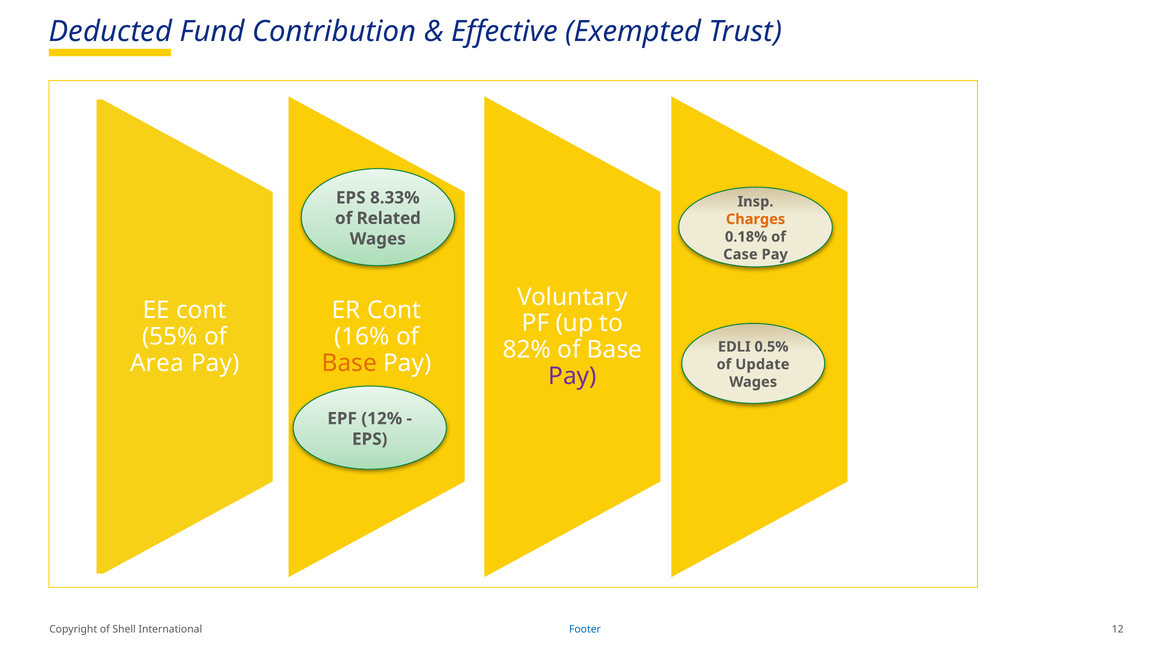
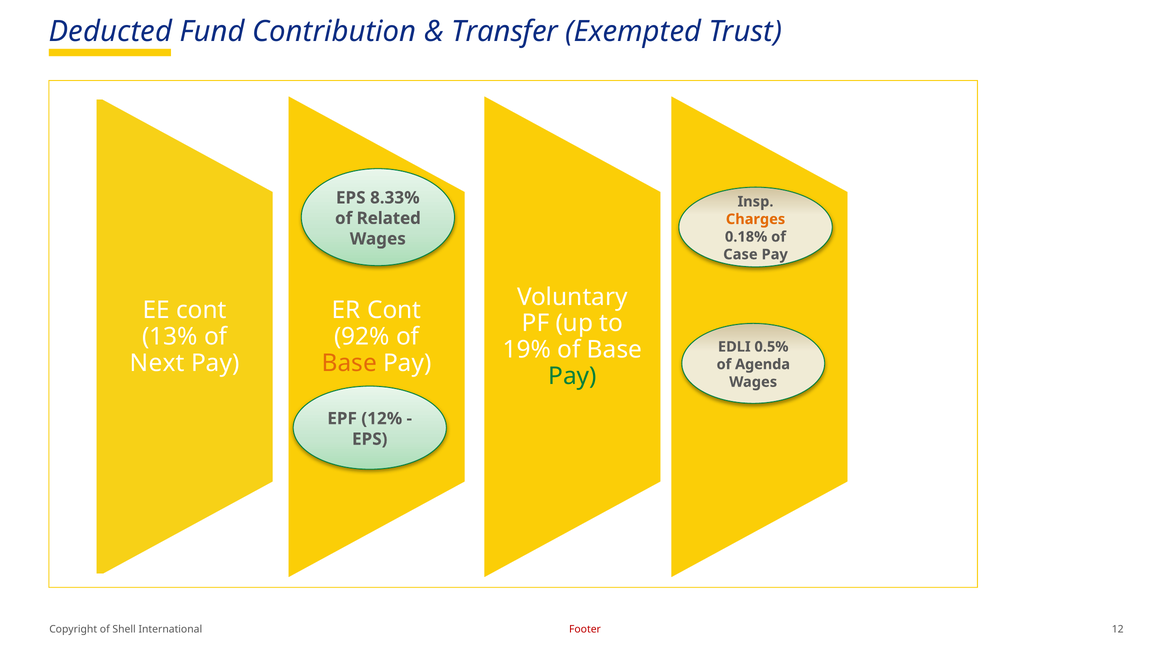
Effective: Effective -> Transfer (505, 31)
55%: 55% -> 13% (170, 337)
16%: 16% -> 92% (362, 337)
82%: 82% -> 19% (527, 350)
Area: Area -> Next (157, 363)
Update: Update -> Agenda (763, 364)
Pay colour: purple -> green (572, 376)
Footer colour: blue -> red (585, 629)
